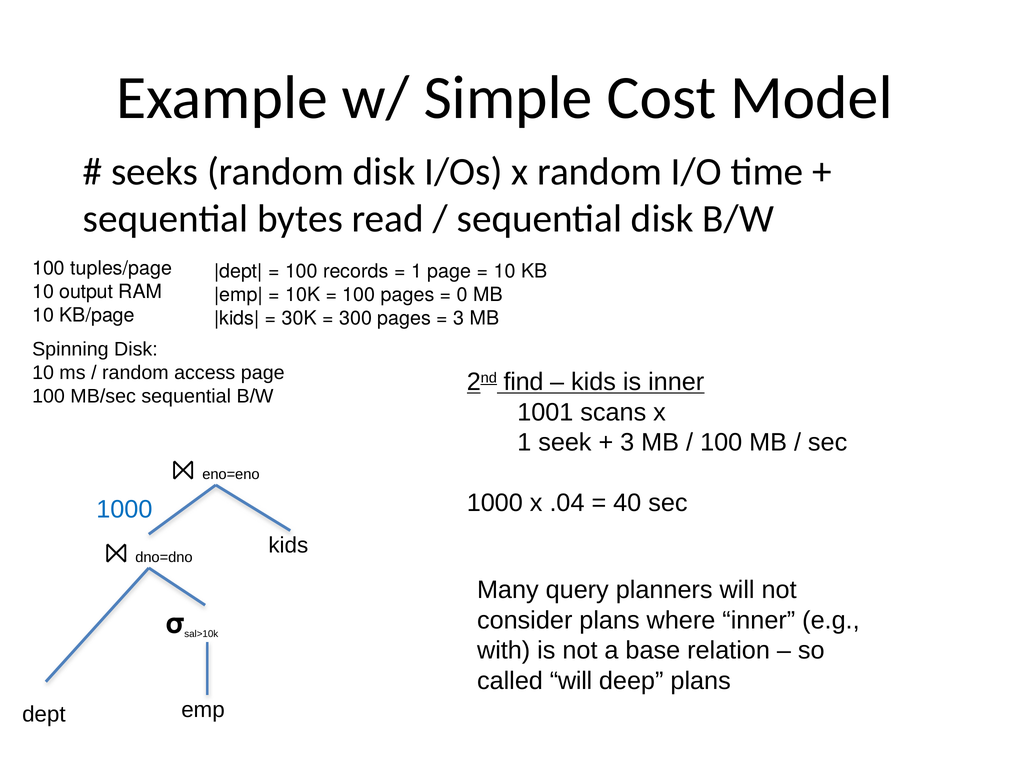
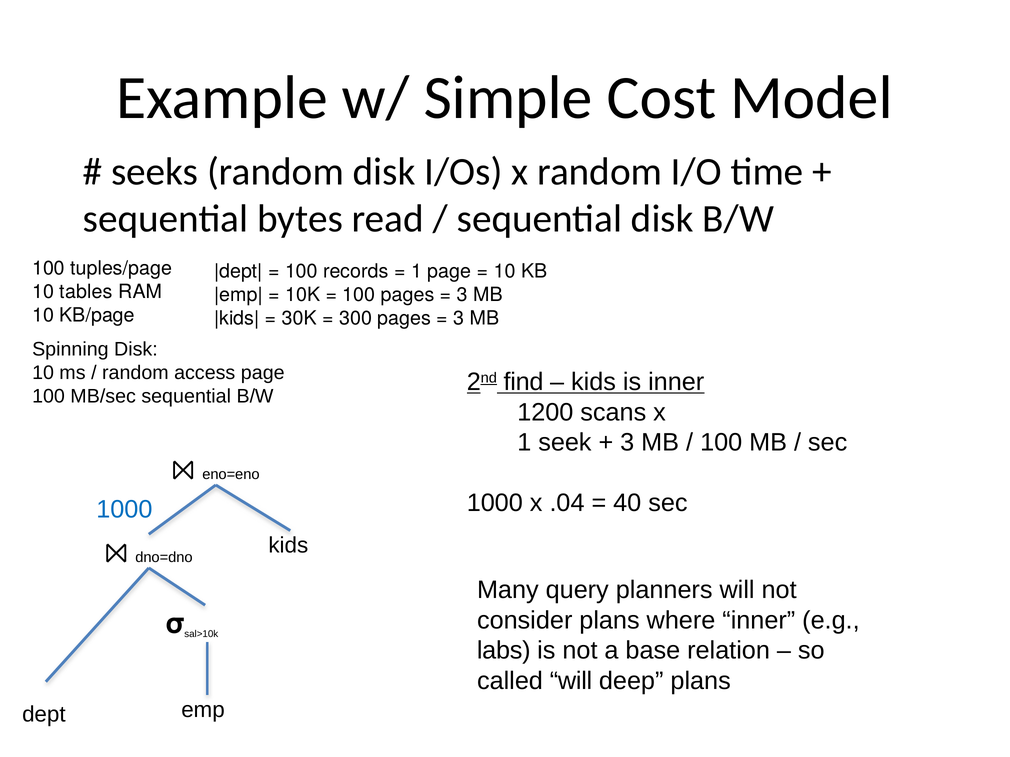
output: output -> tables (86, 292)
0: 0 -> 3 (462, 295)
1001: 1001 -> 1200 (545, 412)
with: with -> labs (504, 651)
